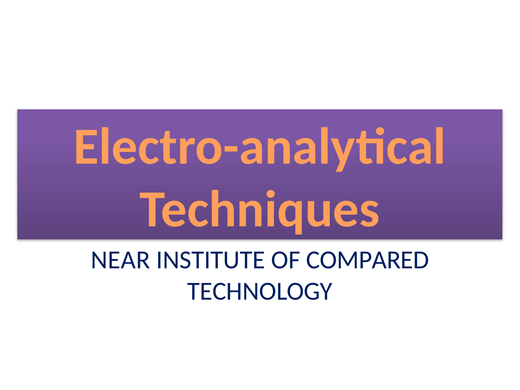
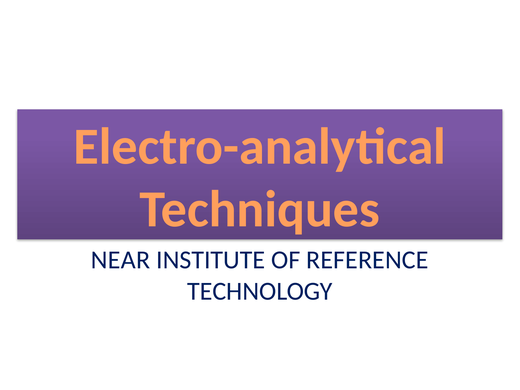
COMPARED: COMPARED -> REFERENCE (367, 260)
